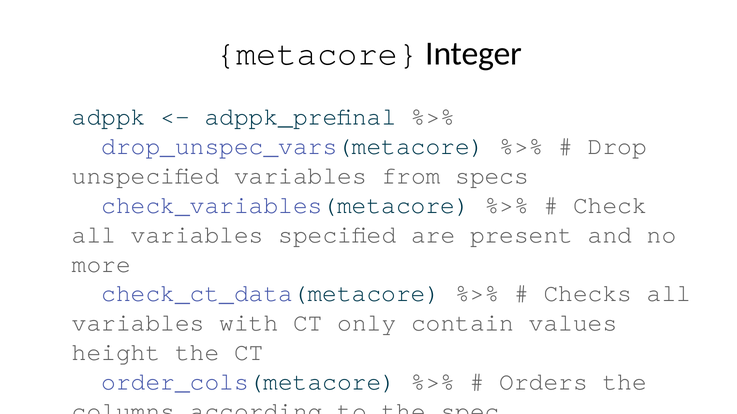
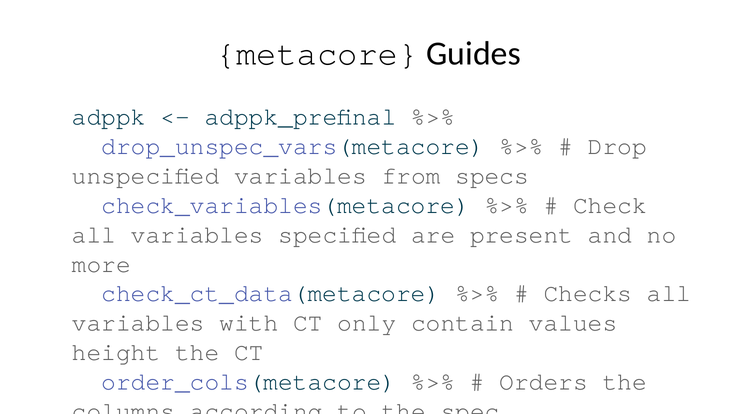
Integer: Integer -> Guides (474, 53)
